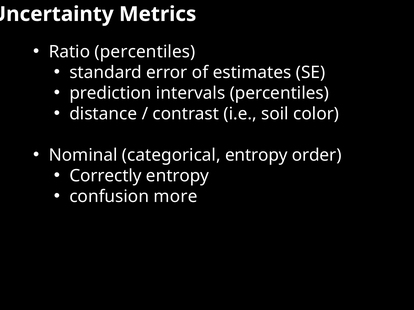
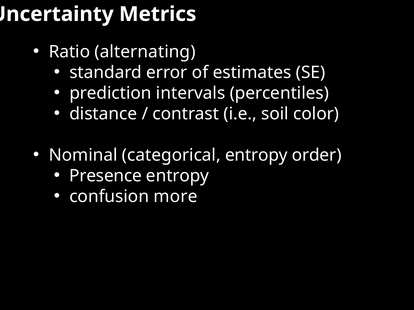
Ratio percentiles: percentiles -> alternating (145, 52)
Correctly: Correctly -> Presence (106, 176)
